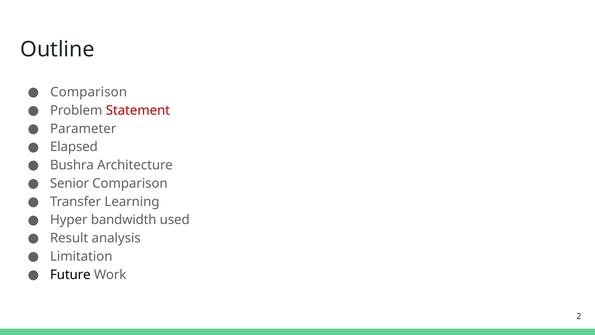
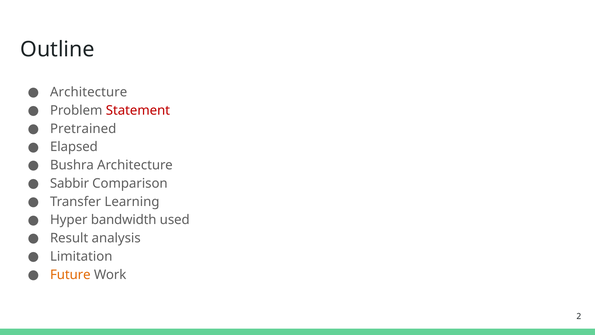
Comparison: Comparison -> Architecture (89, 92)
Parameter: Parameter -> Pretrained (83, 129)
Senior: Senior -> Sabbir (69, 183)
Future colour: black -> orange (70, 274)
